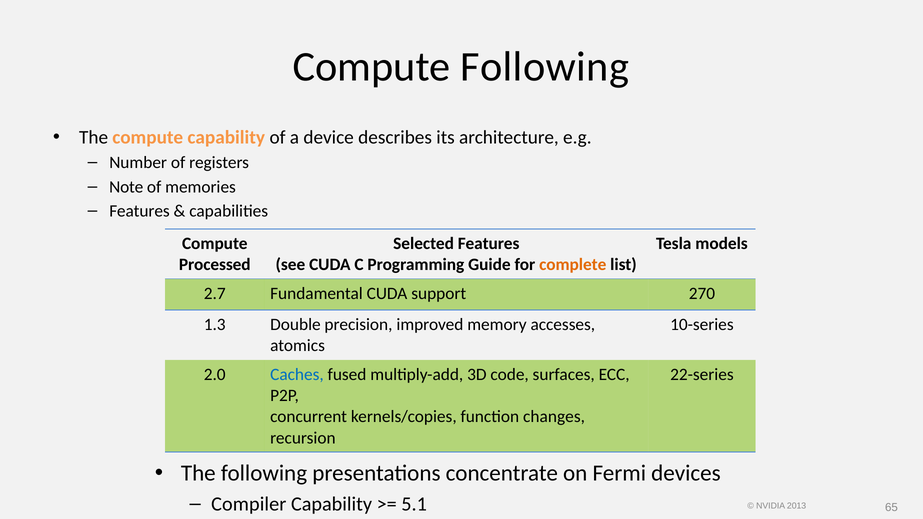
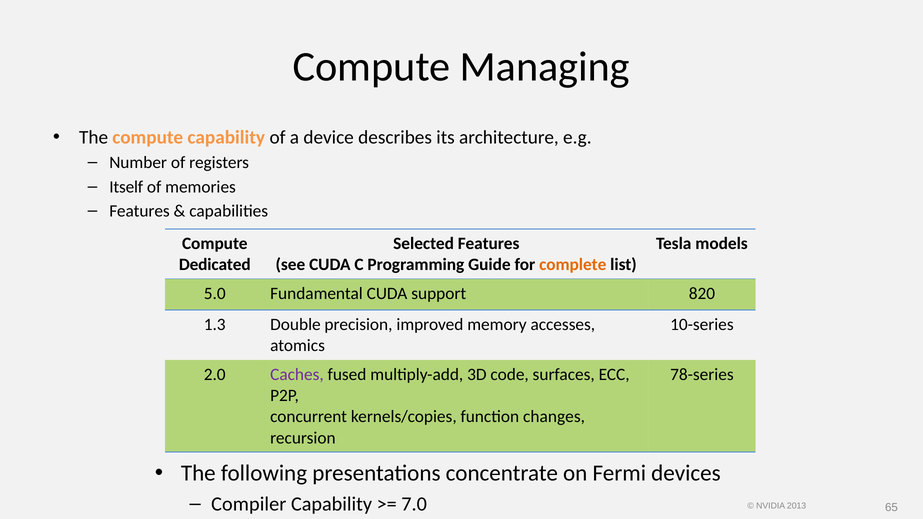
Compute Following: Following -> Managing (545, 67)
Note: Note -> Itself (126, 187)
Processed: Processed -> Dedicated (215, 265)
2.7: 2.7 -> 5.0 (215, 294)
270: 270 -> 820 (702, 294)
Caches colour: blue -> purple (297, 375)
22-series: 22-series -> 78-series (702, 375)
5.1: 5.1 -> 7.0 (414, 505)
